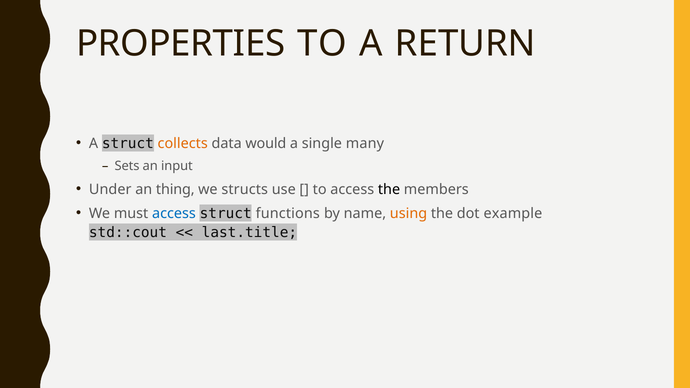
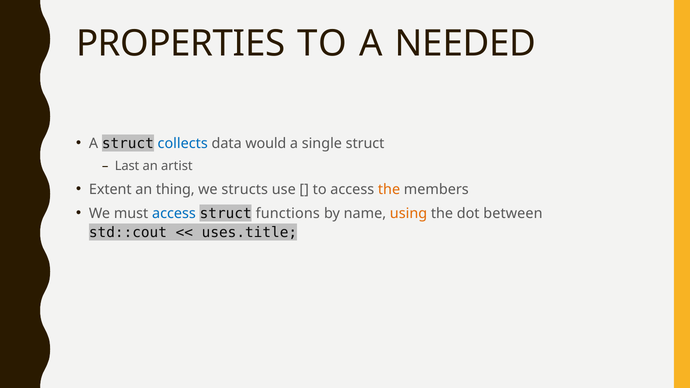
RETURN: RETURN -> NEEDED (465, 44)
collects colour: orange -> blue (183, 143)
single many: many -> struct (365, 143)
Sets: Sets -> Last (127, 166)
input: input -> artist (177, 166)
Under: Under -> Extent (110, 189)
the colour: black -> orange (389, 189)
example: example -> between (513, 213)
last.title: last.title -> uses.title (249, 232)
